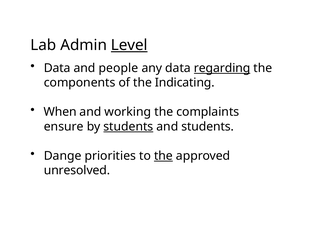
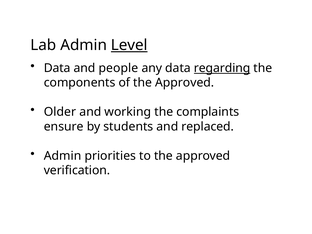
of the Indicating: Indicating -> Approved (185, 83)
When: When -> Older (60, 112)
students underline: present -> none (128, 127)
and students: students -> replaced (208, 127)
Dange: Dange -> Admin (63, 156)
the underline: present -> none (163, 156)
unresolved: unresolved -> verification (77, 170)
